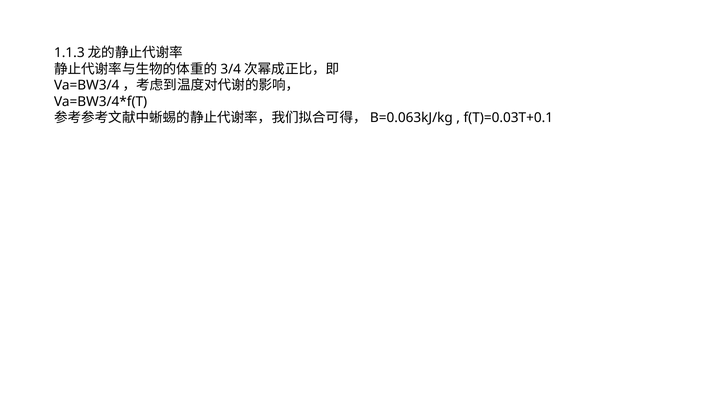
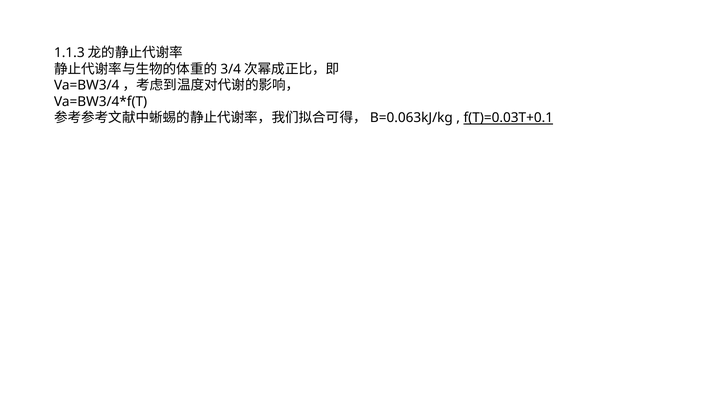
f(T)=0.03T+0.1 underline: none -> present (508, 118)
